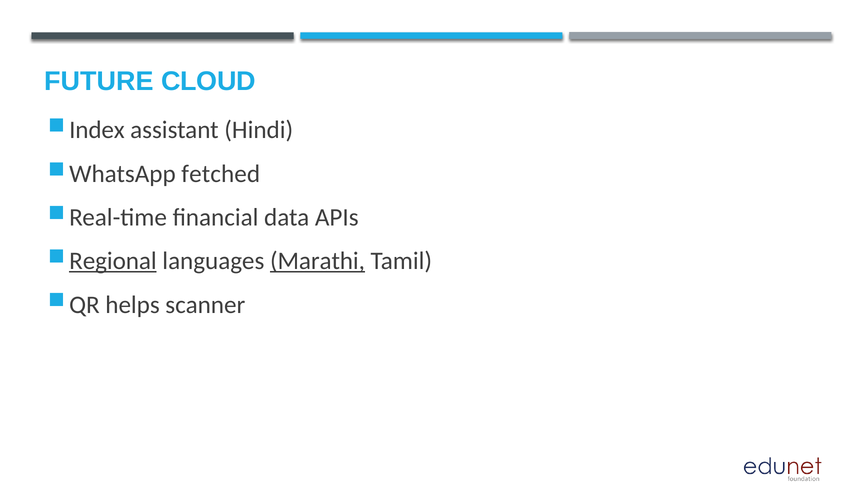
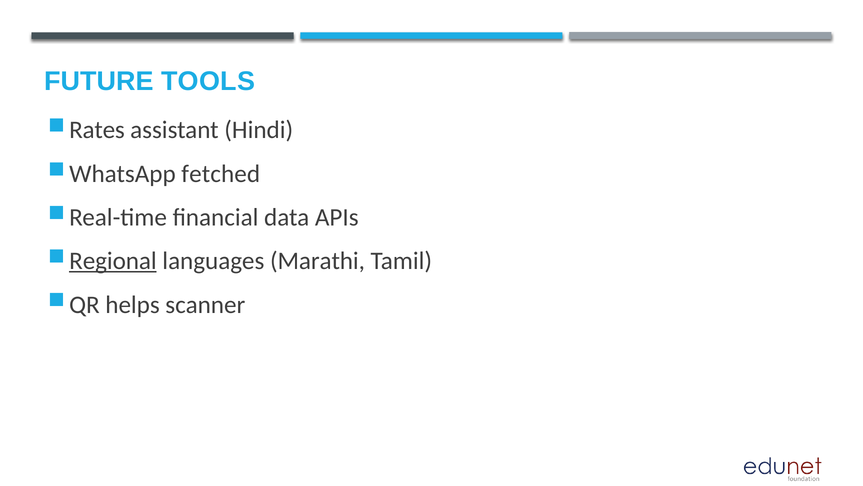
CLOUD: CLOUD -> TOOLS (208, 81)
Index: Index -> Rates (97, 130)
Marathi underline: present -> none (317, 261)
